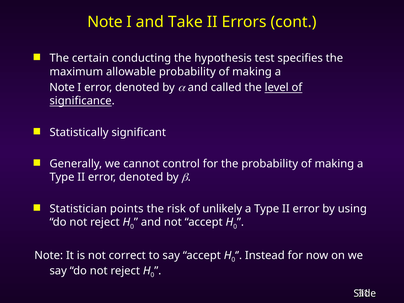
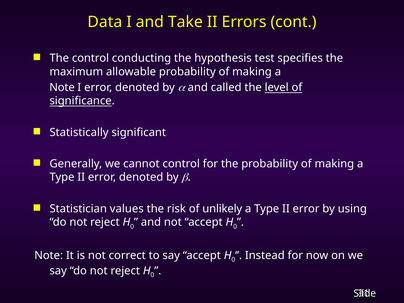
Note: Note -> Data (105, 22)
The certain: certain -> control (90, 58)
points: points -> values (127, 209)
